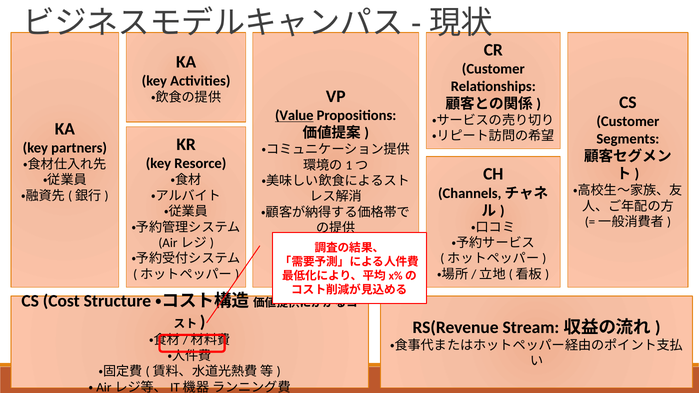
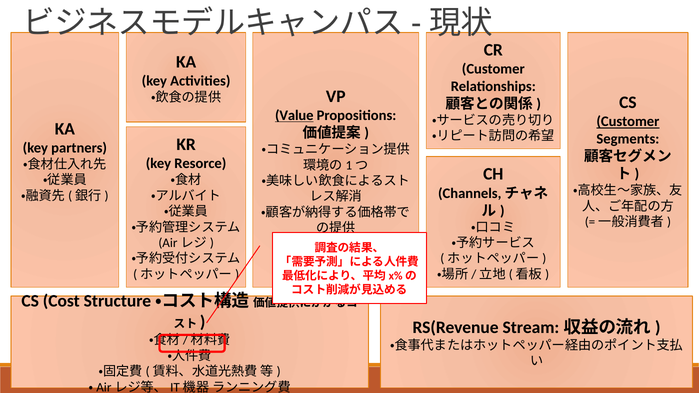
Customer underline: none -> present (628, 122)
